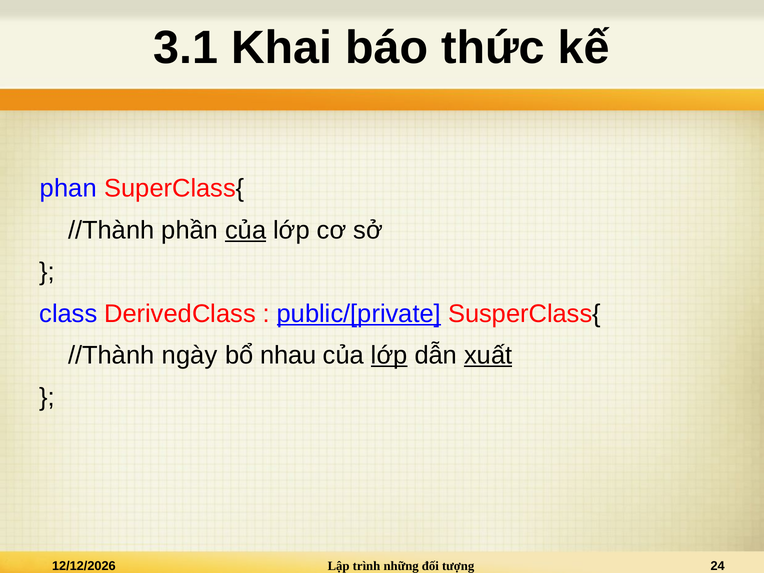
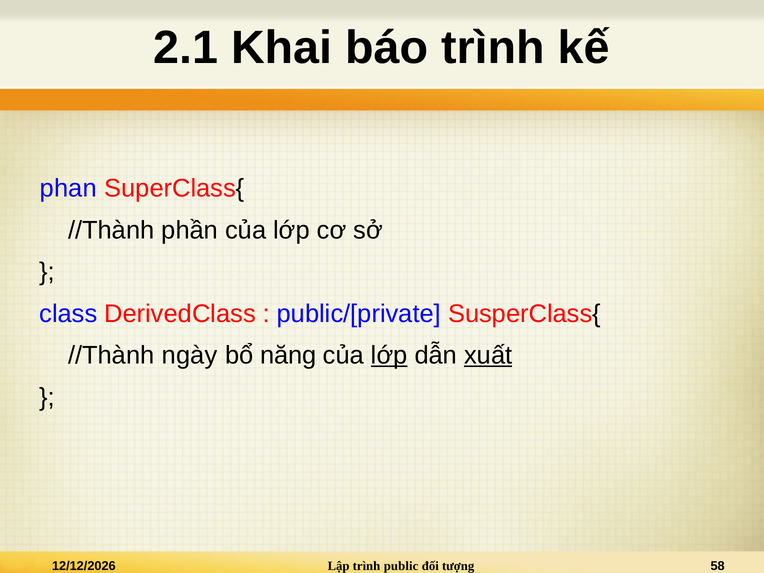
3.1: 3.1 -> 2.1 (186, 48)
báo thức: thức -> trình (493, 48)
của underline: present -> none (246, 230)
public/[private underline: present -> none (359, 314)
nhau: nhau -> năng (288, 355)
những: những -> public (401, 566)
24: 24 -> 58 (718, 566)
